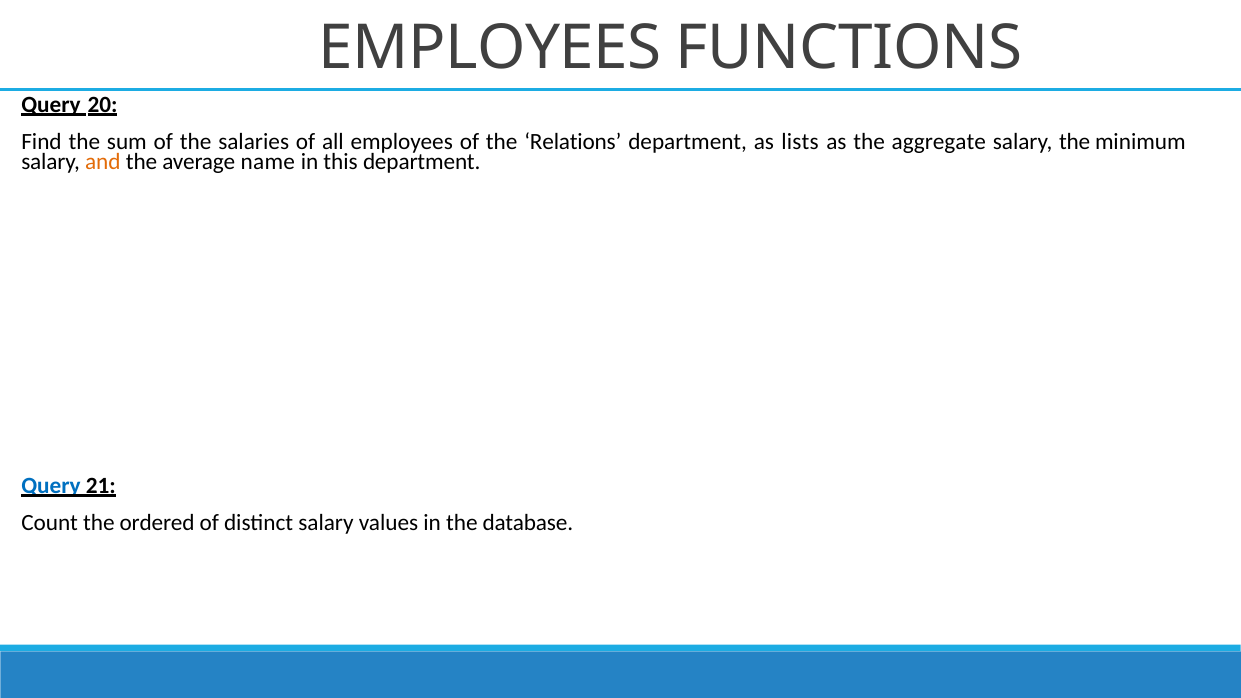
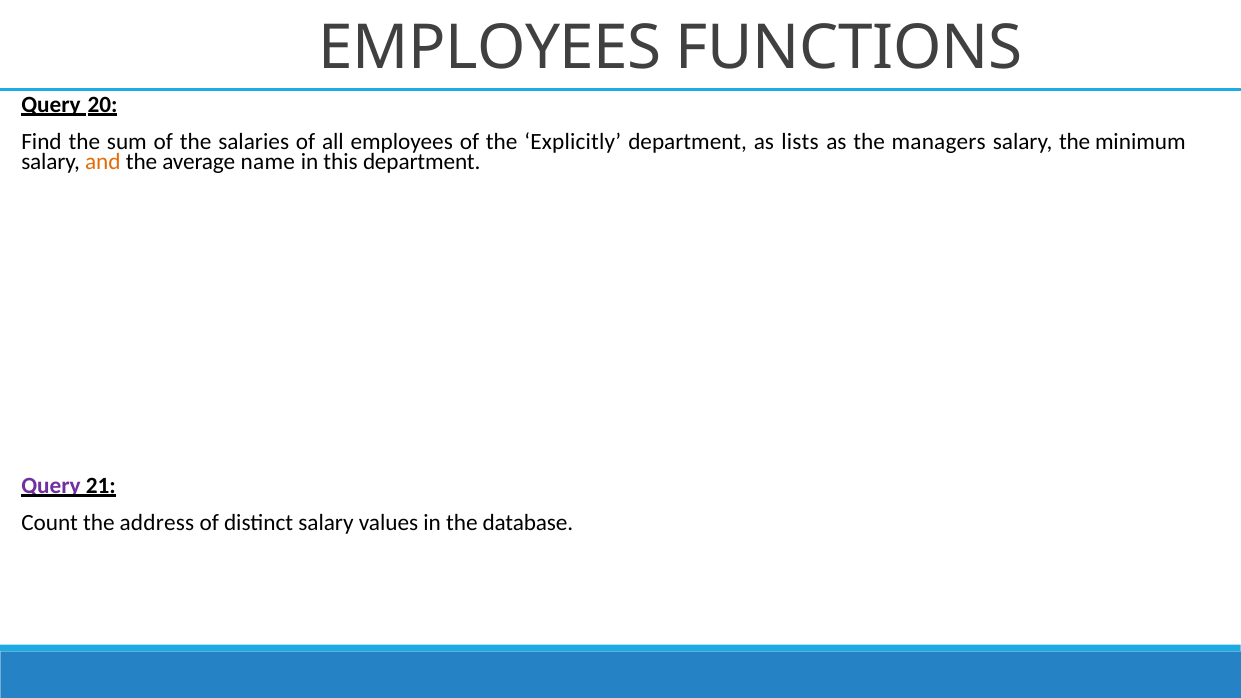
Relations: Relations -> Explicitly (573, 142)
aggregate: aggregate -> managers (939, 142)
Query colour: blue -> purple (51, 485)
ordered: ordered -> address (157, 523)
